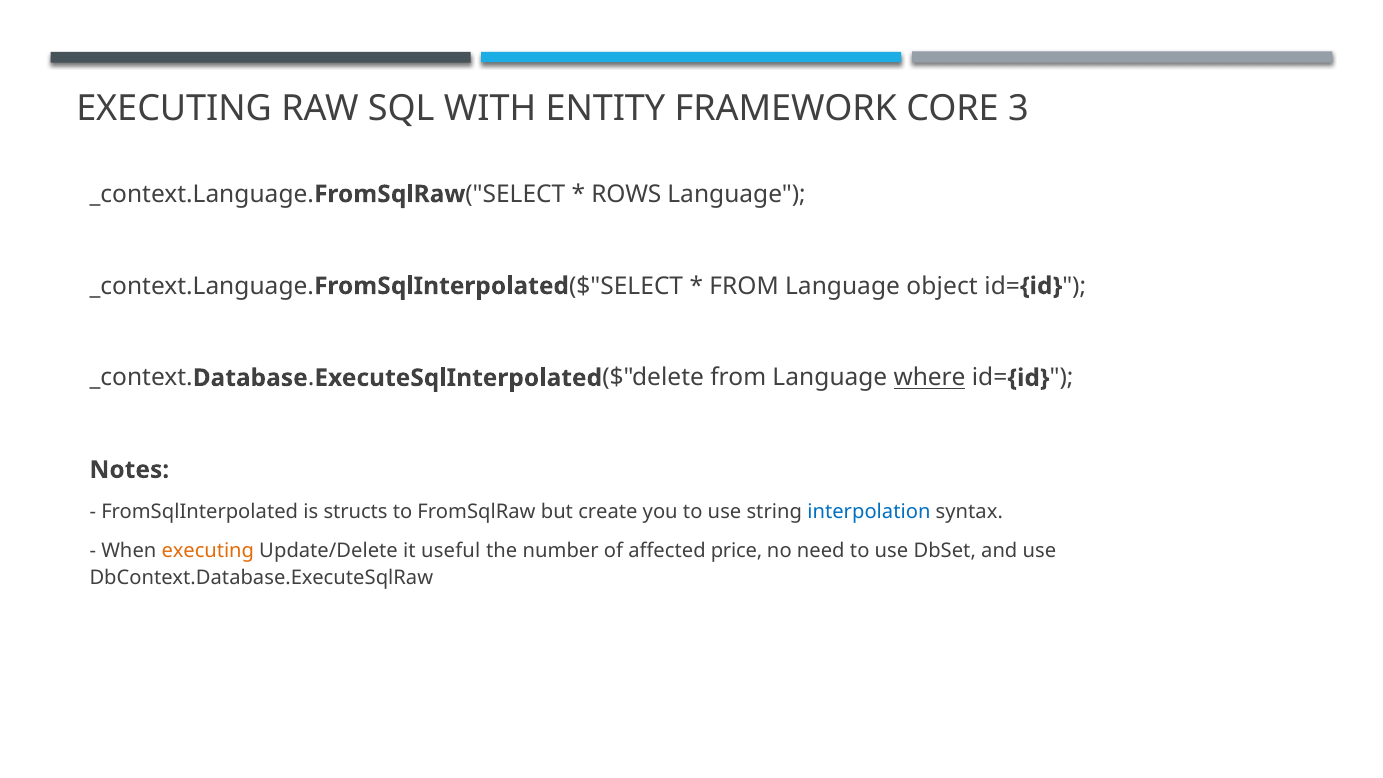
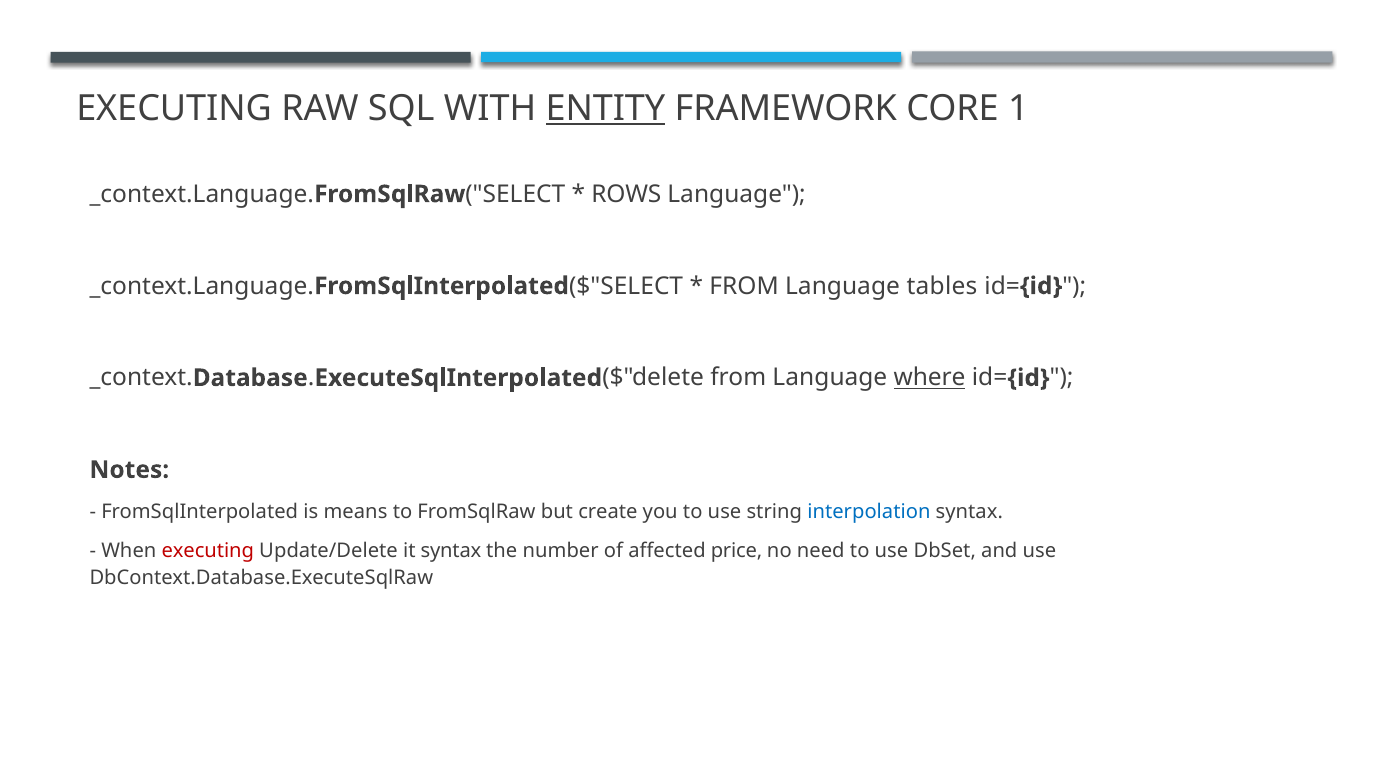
ENTITY underline: none -> present (605, 109)
3: 3 -> 1 (1018, 109)
object: object -> tables (942, 286)
structs: structs -> means (355, 511)
executing colour: orange -> red (208, 551)
it useful: useful -> syntax (451, 551)
